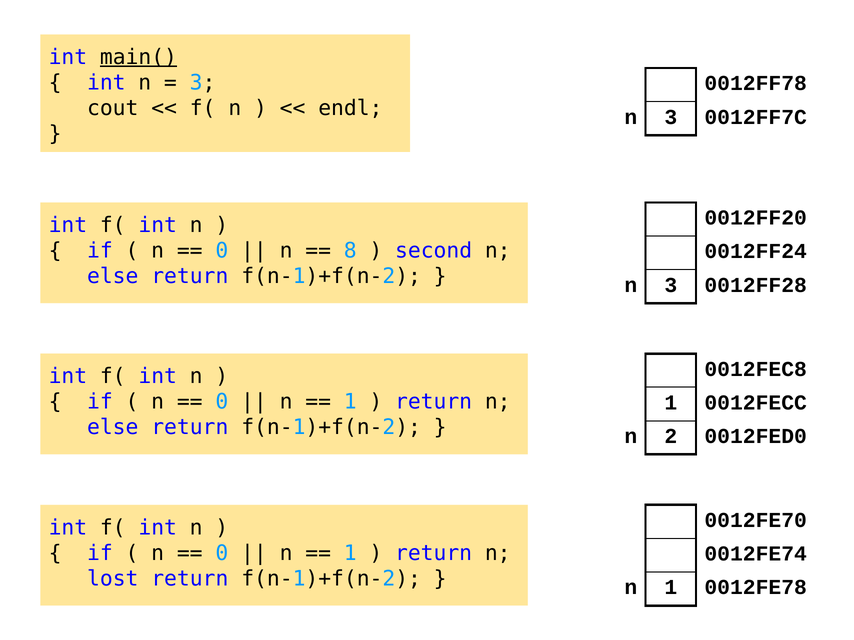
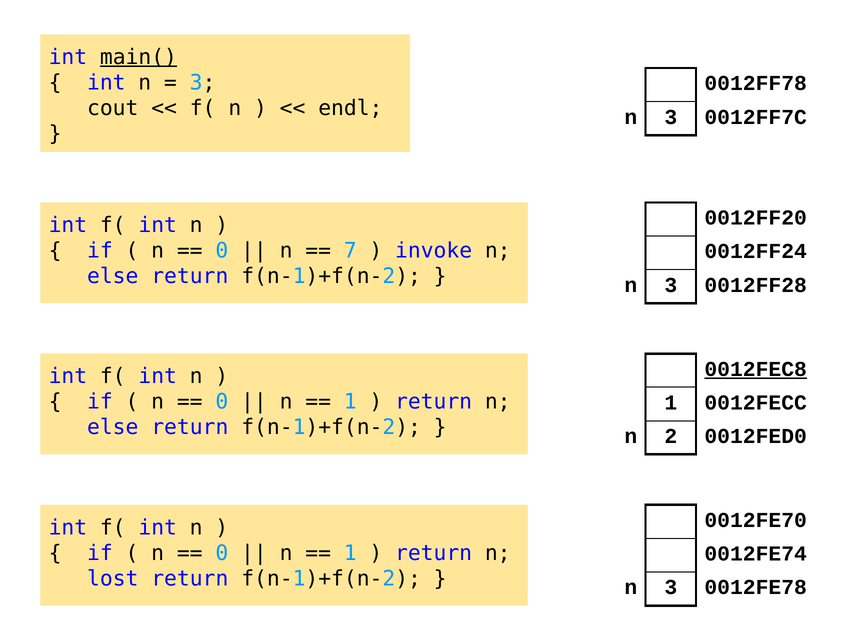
8: 8 -> 7 (350, 251)
second: second -> invoke (434, 251)
0012FEC8 underline: none -> present (756, 369)
1: 1 -> 3 (671, 588)
